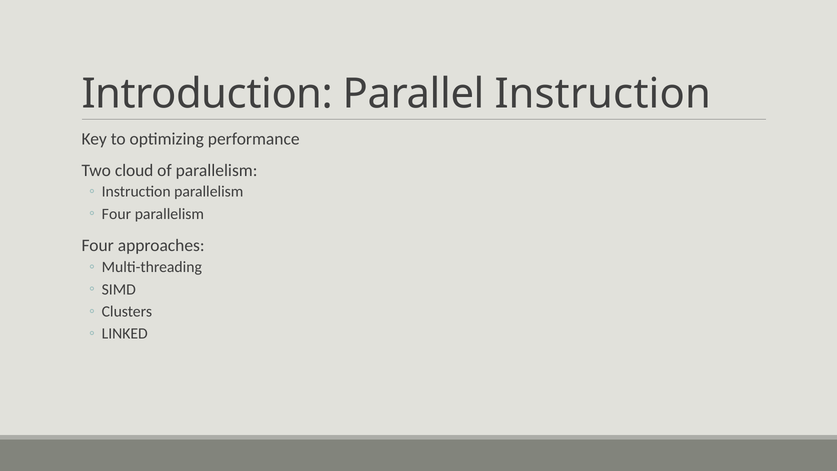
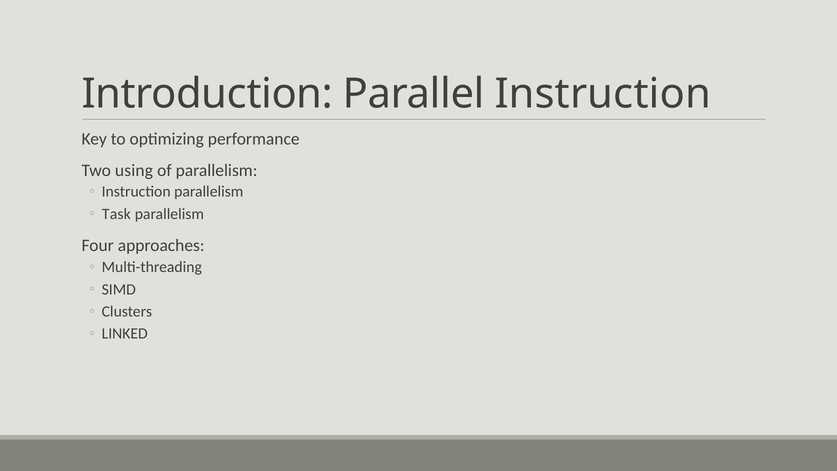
cloud: cloud -> using (134, 170)
Four: Four -> Task (116, 214)
